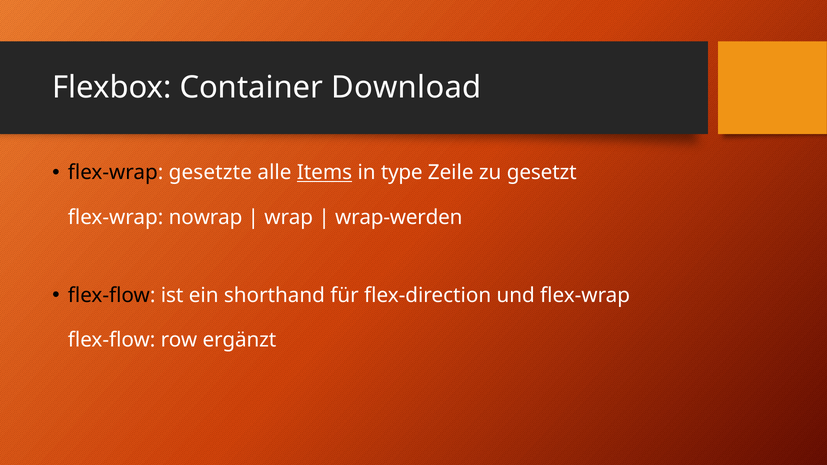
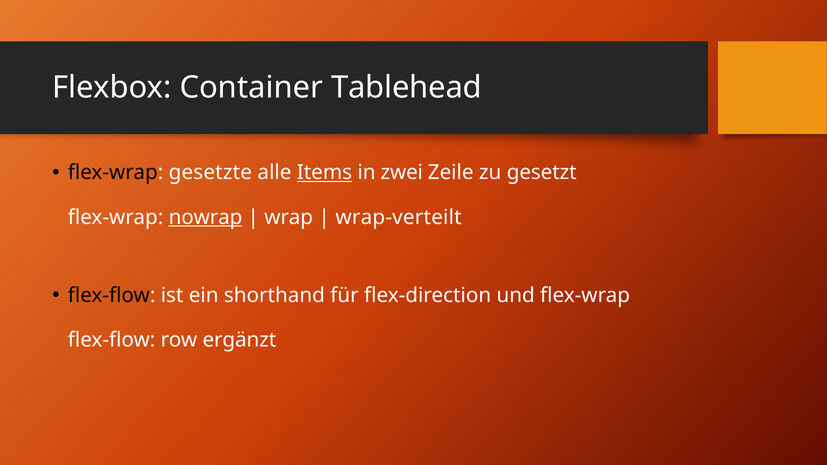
Download: Download -> Tablehead (407, 88)
type: type -> zwei (402, 173)
nowrap underline: none -> present (205, 217)
wrap-werden: wrap-werden -> wrap-verteilt (399, 217)
